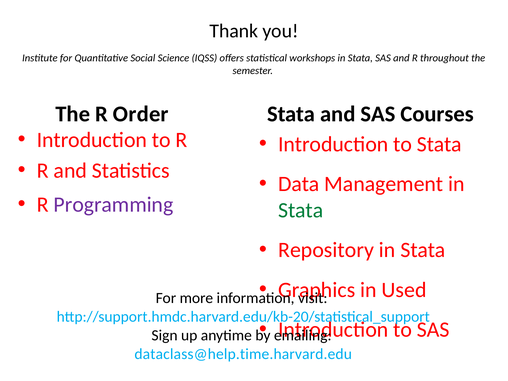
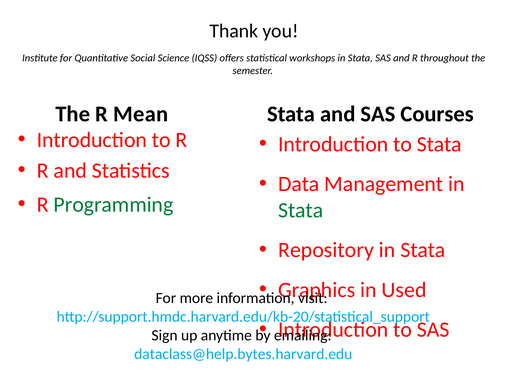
Order: Order -> Mean (141, 114)
Programming colour: purple -> green (113, 205)
dataclass@help.time.harvard.edu: dataclass@help.time.harvard.edu -> dataclass@help.bytes.harvard.edu (243, 354)
